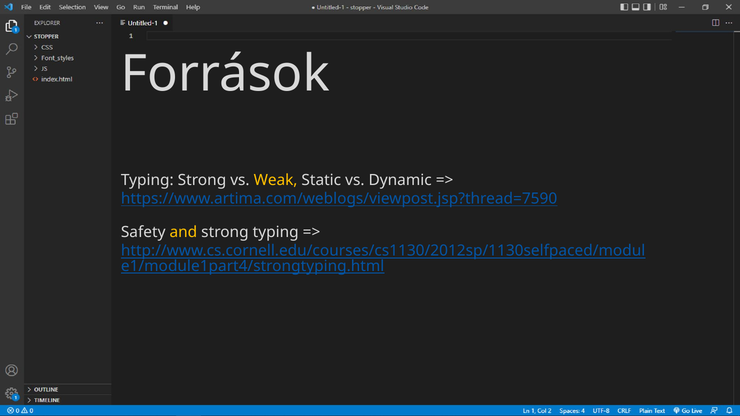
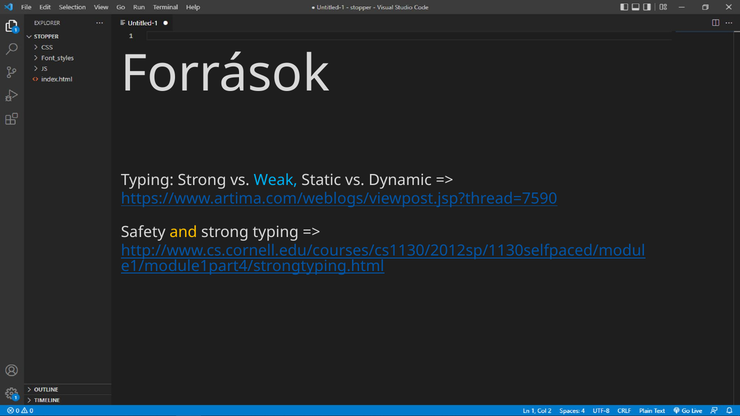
Weak colour: yellow -> light blue (276, 180)
